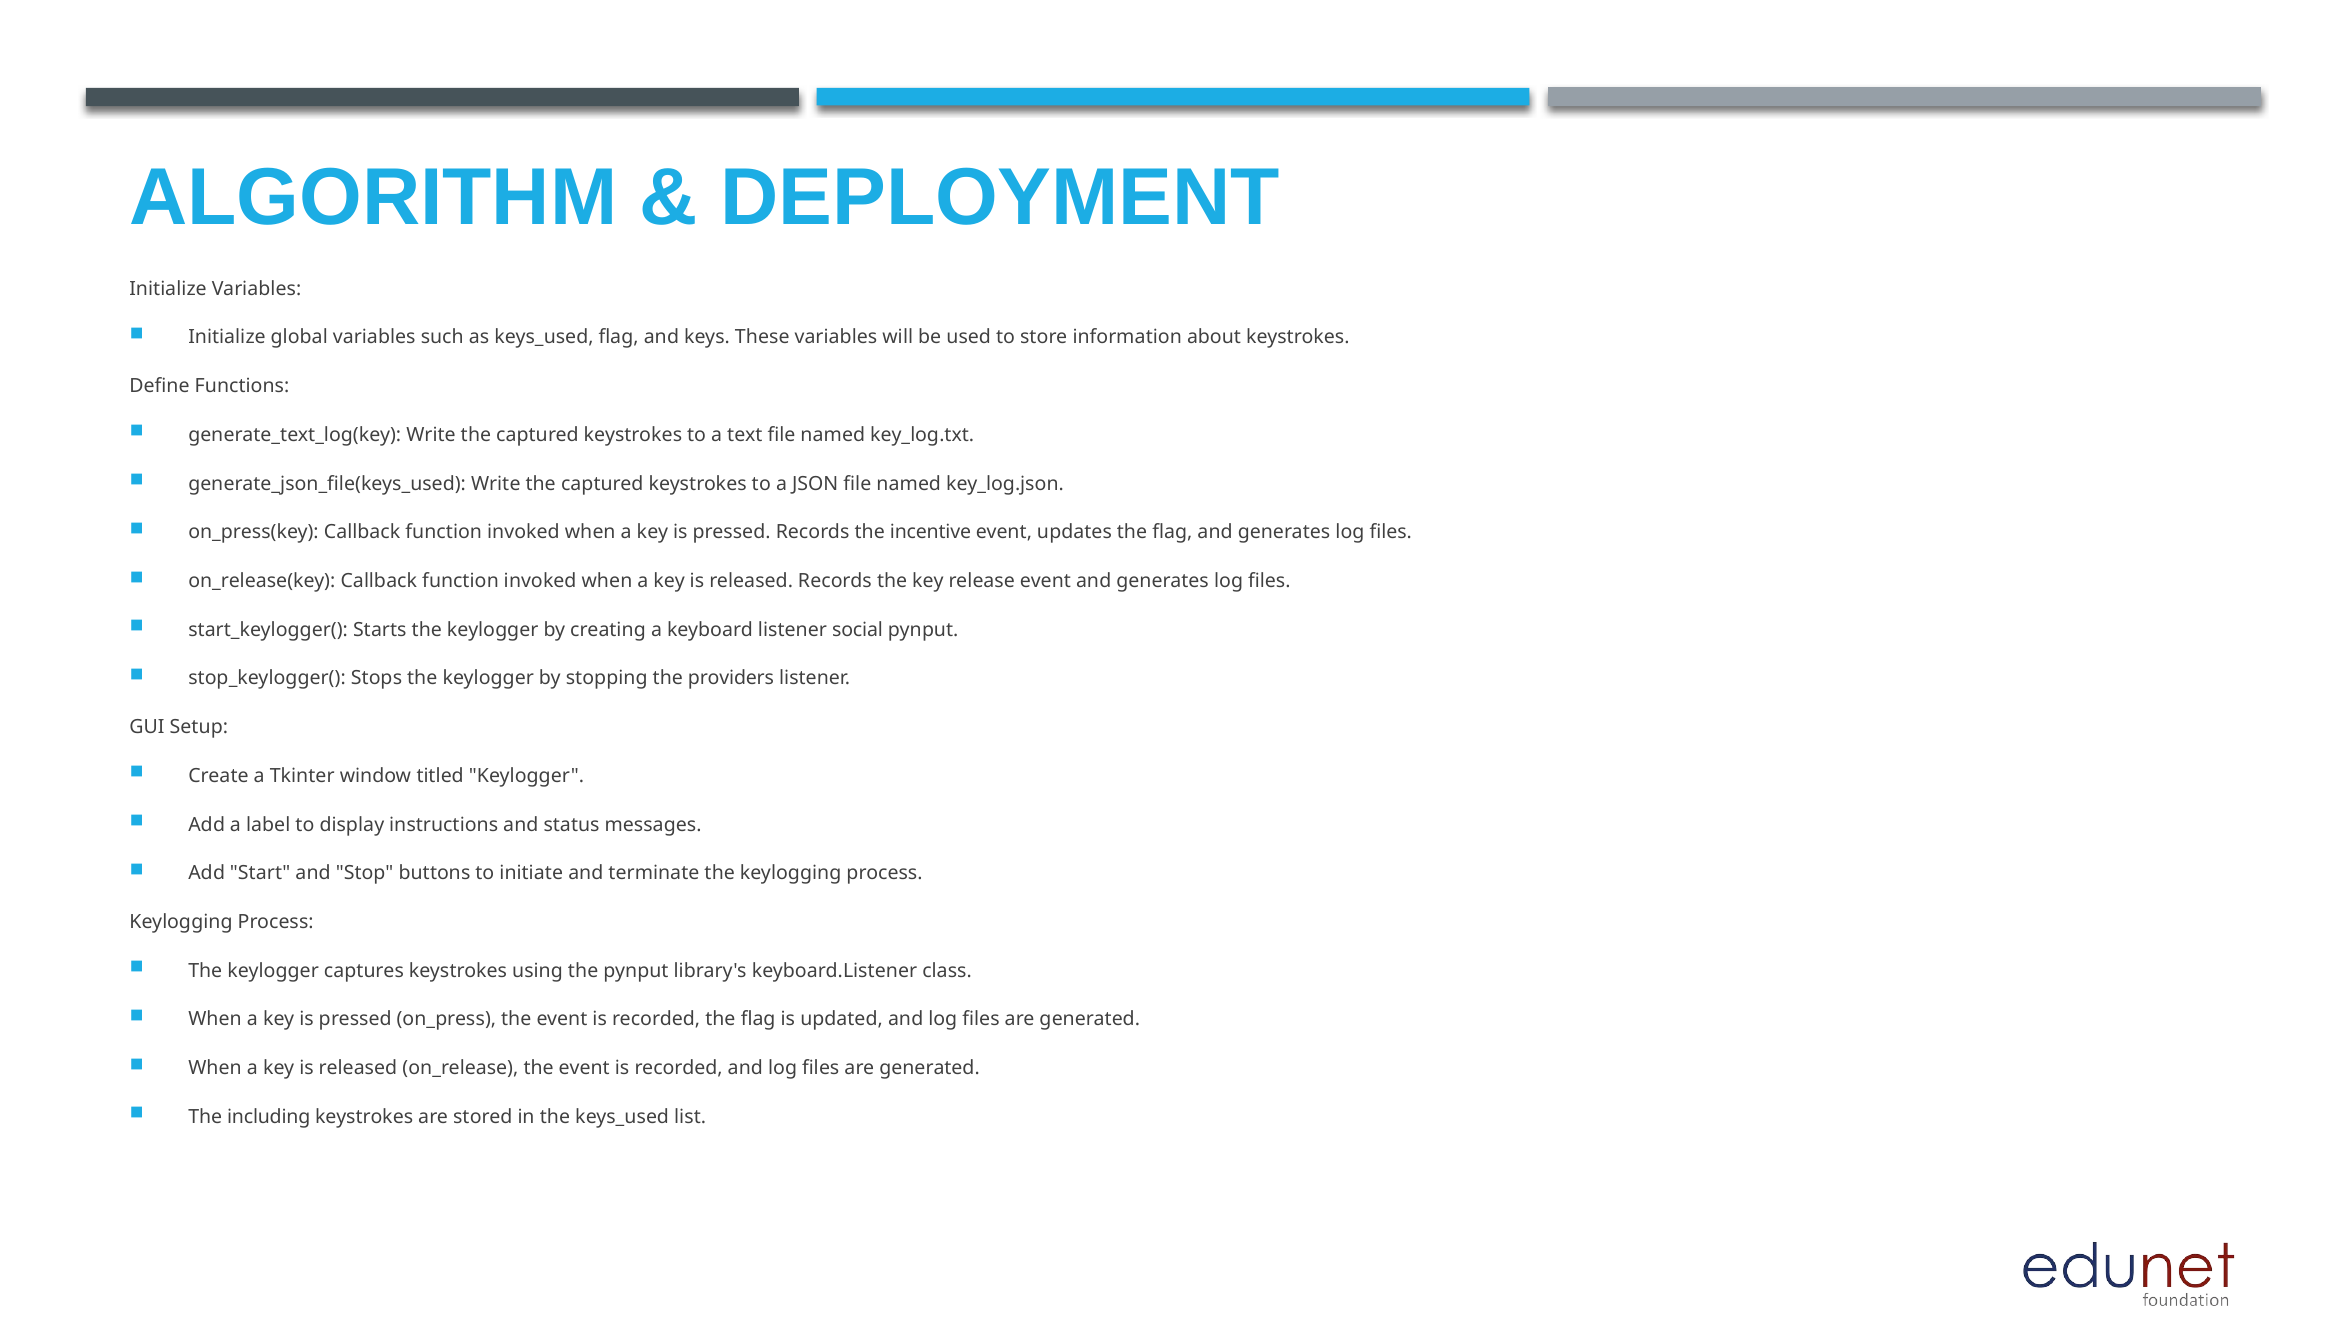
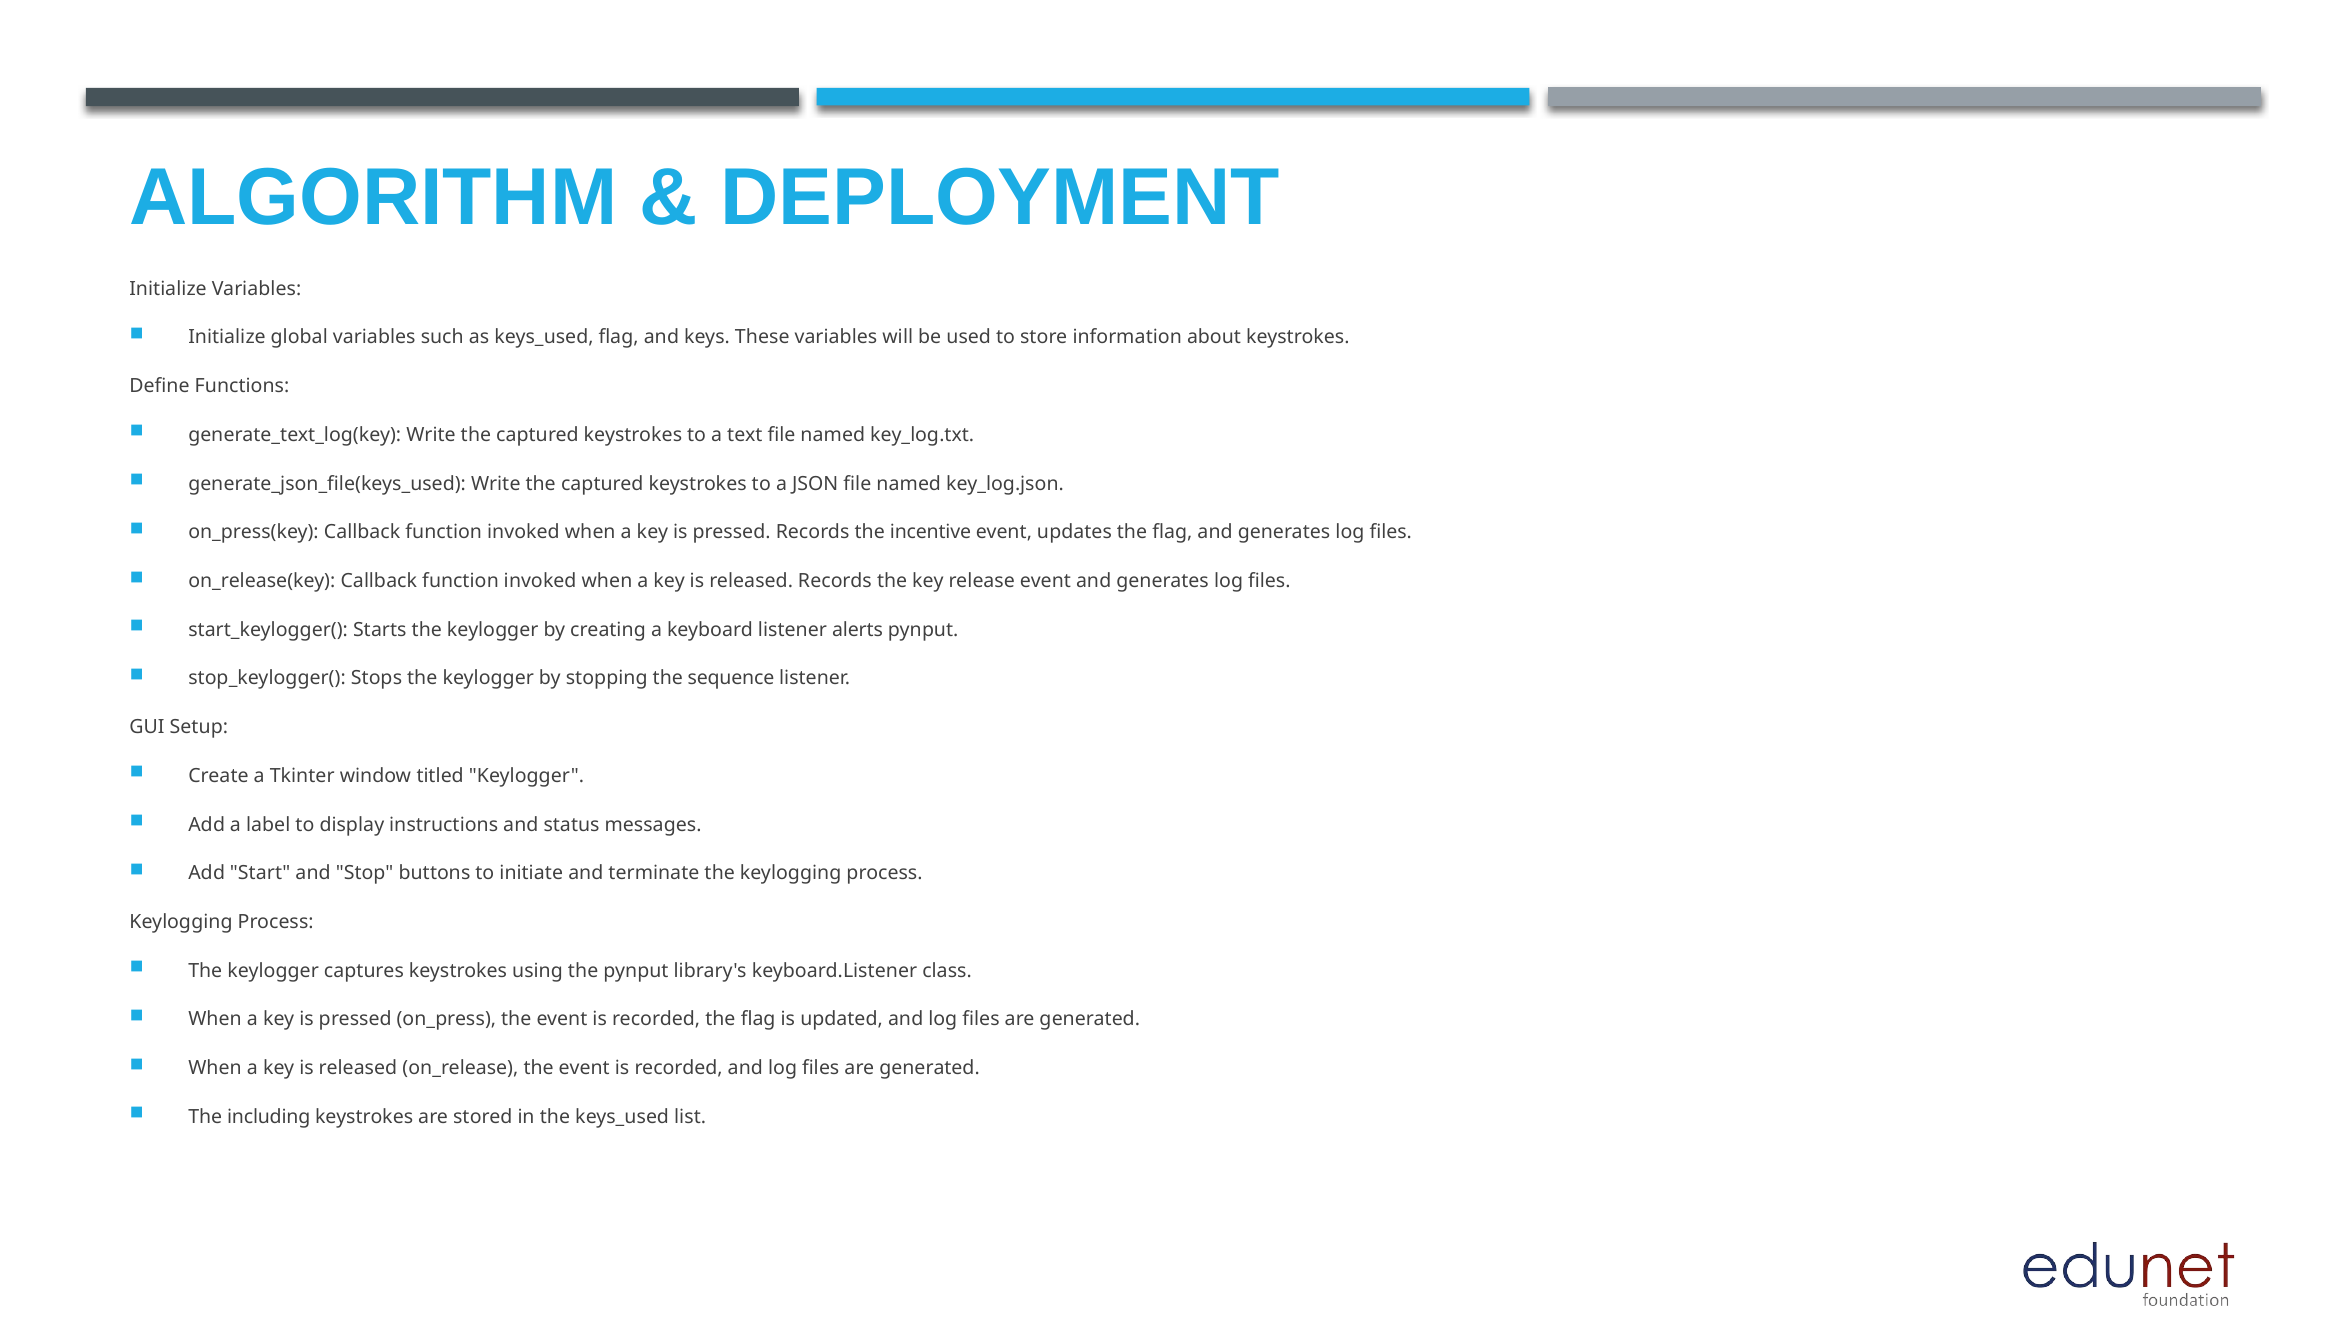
social: social -> alerts (857, 630)
providers: providers -> sequence (731, 679)
